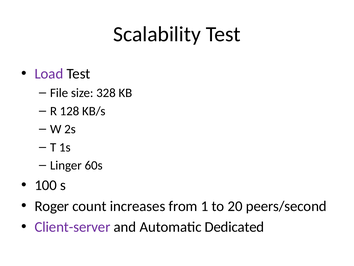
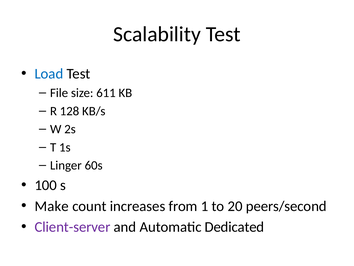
Load colour: purple -> blue (49, 74)
328: 328 -> 611 (106, 93)
Roger: Roger -> Make (52, 206)
